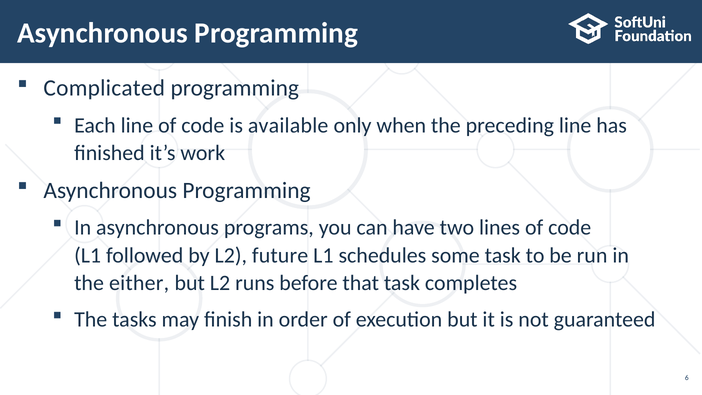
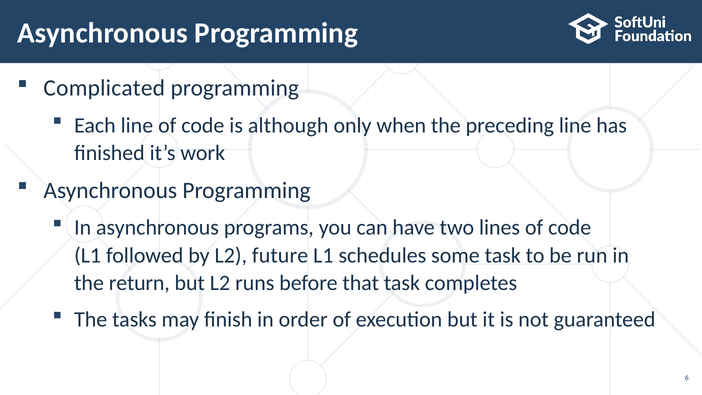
available: available -> although (288, 125)
either: either -> return (139, 283)
